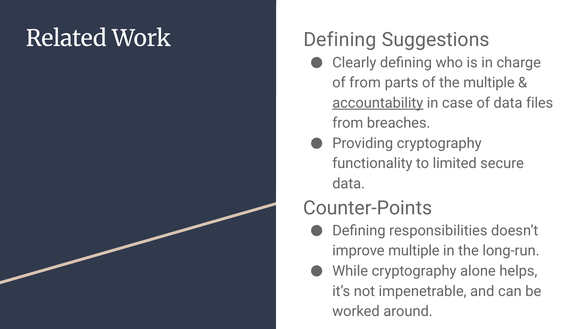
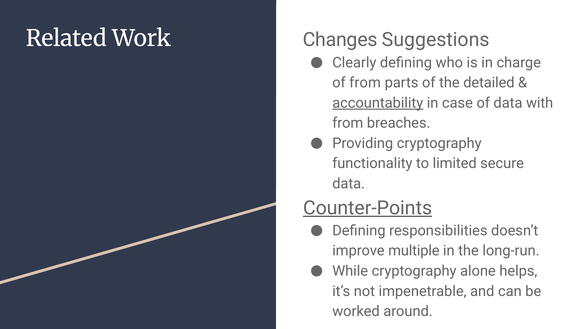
Work Defining: Defining -> Changes (340, 40)
the multiple: multiple -> detailed (489, 83)
files: files -> with (540, 103)
Counter-Points underline: none -> present (368, 208)
